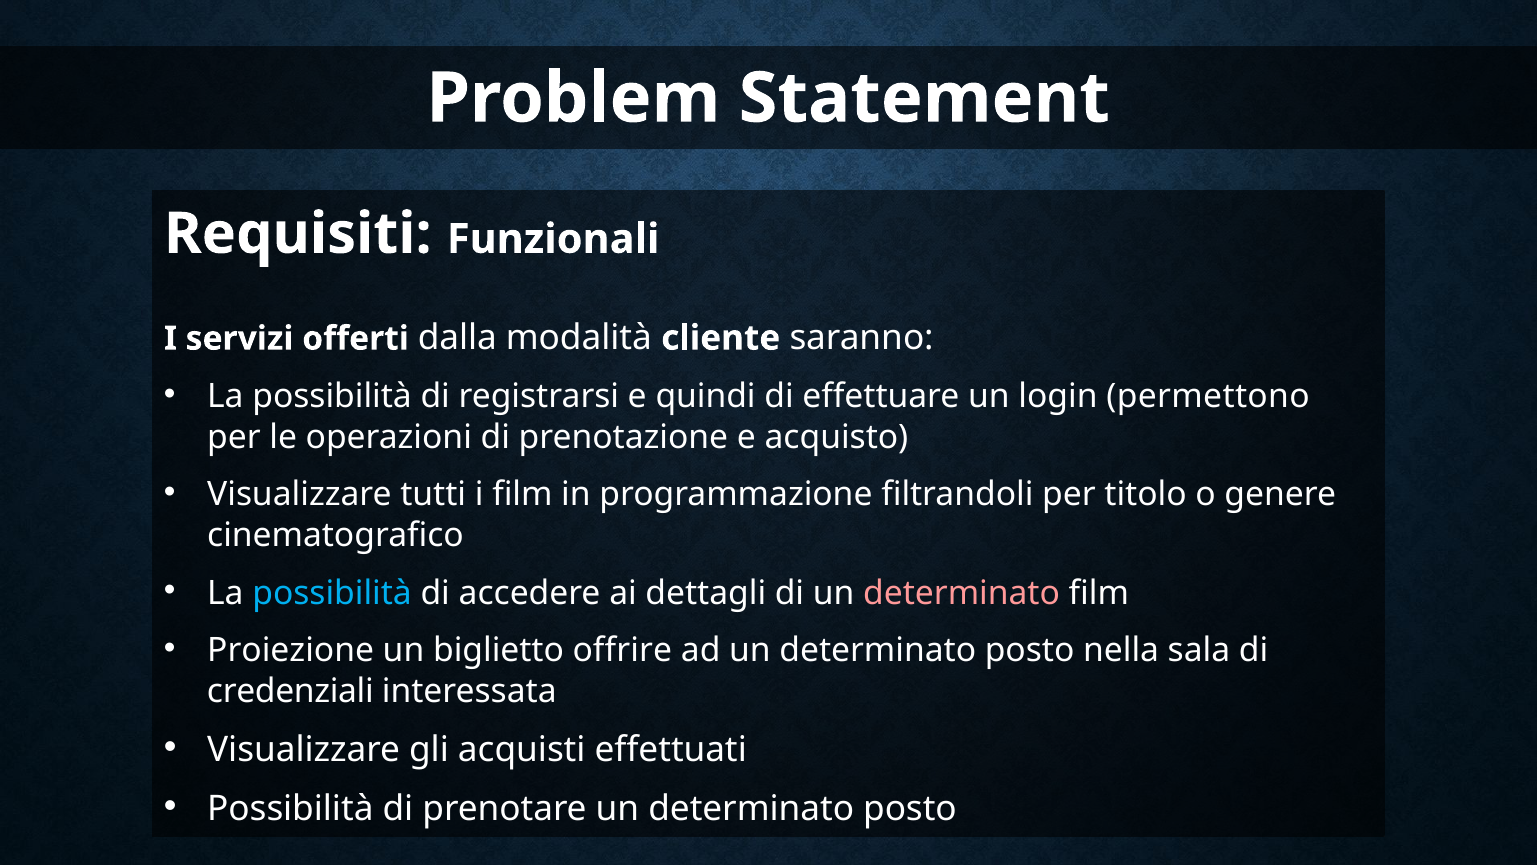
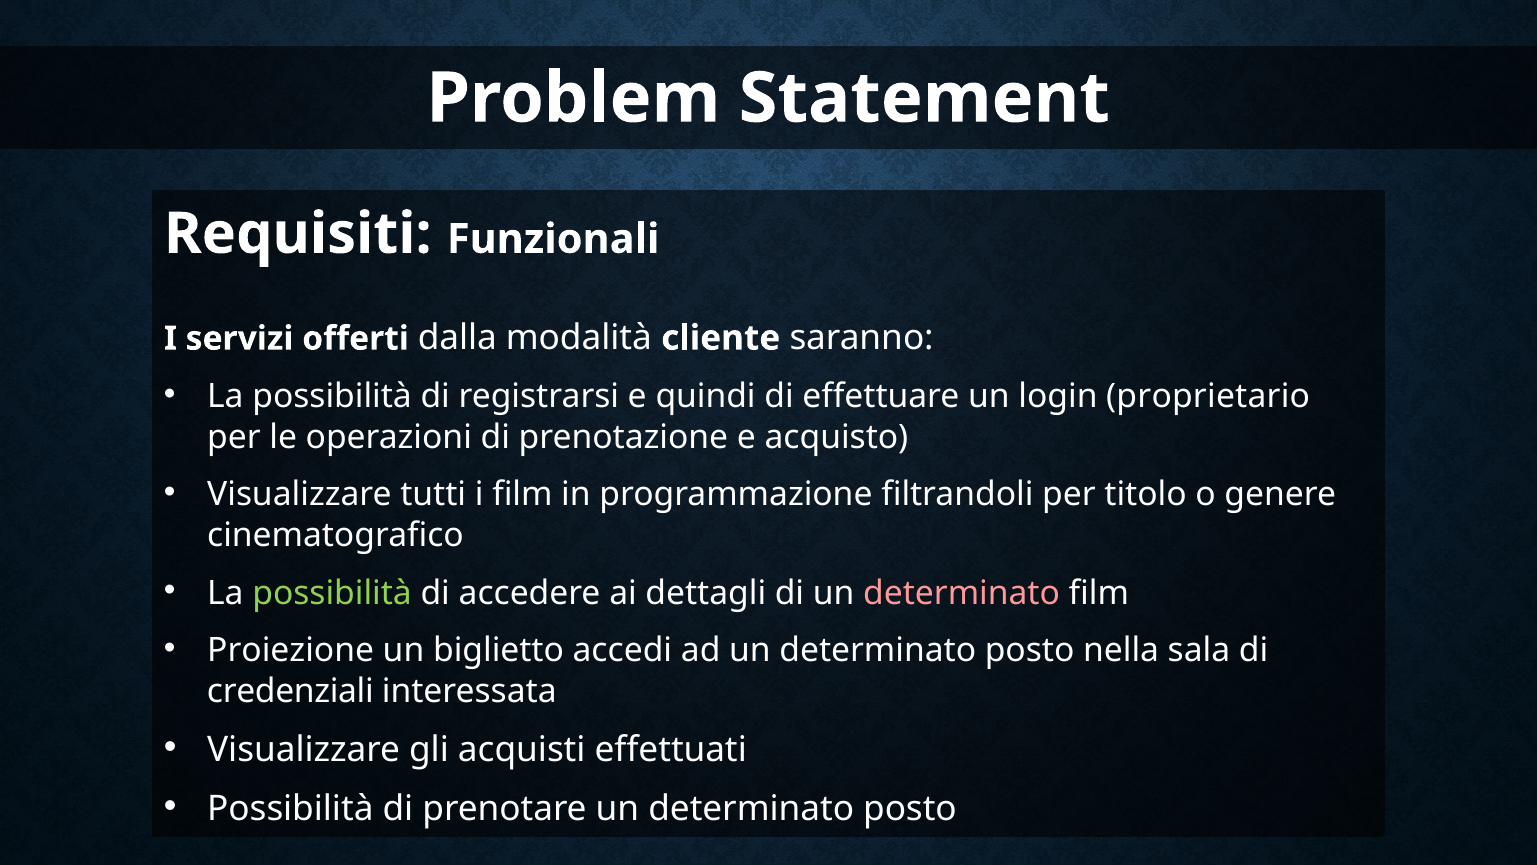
permettono: permettono -> proprietario (1208, 396)
possibilità colour: light blue -> light green (332, 593)
offrire: offrire -> accedi (622, 650)
